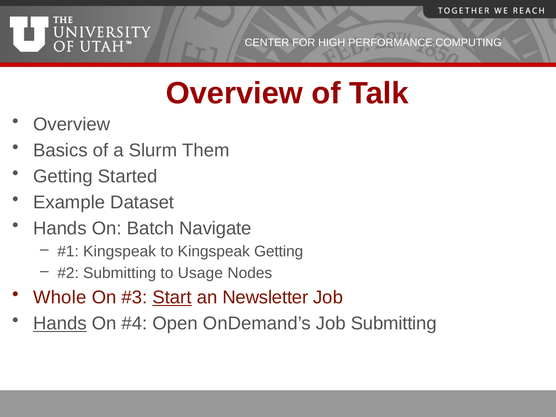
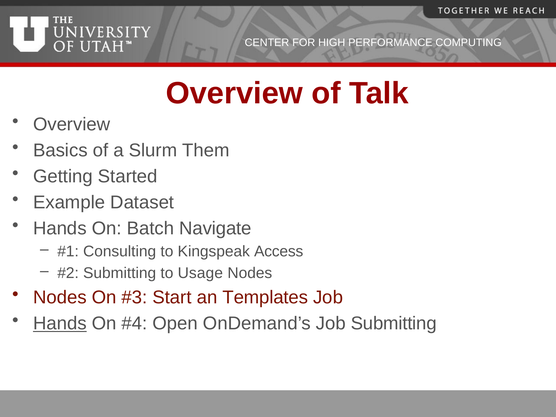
Kingspeak: Kingspeak -> Consulting (120, 252)
Kingspeak Getting: Getting -> Access (279, 252)
Whole: Whole -> Nodes (60, 297)
Start underline: present -> none (172, 297)
Newsletter: Newsletter -> Templates (265, 297)
